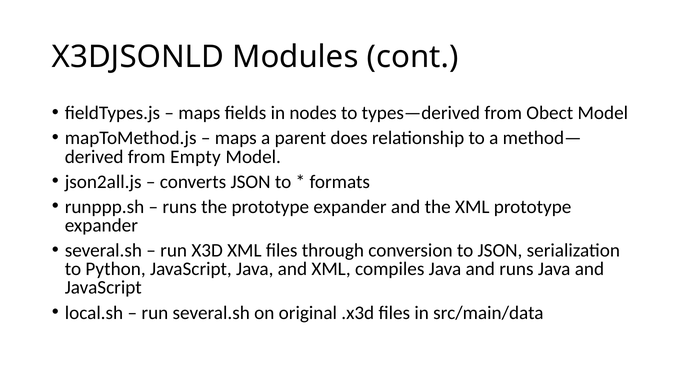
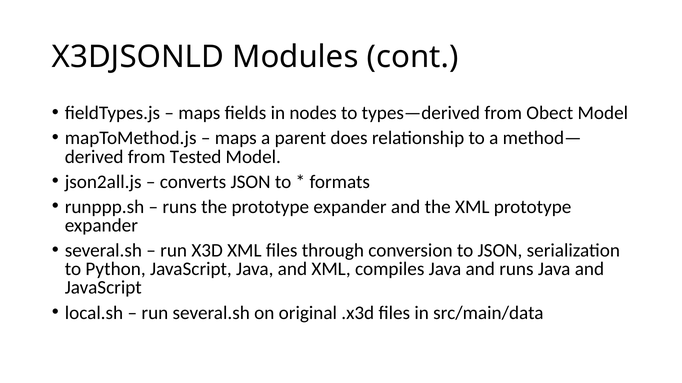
Empty: Empty -> Tested (196, 157)
